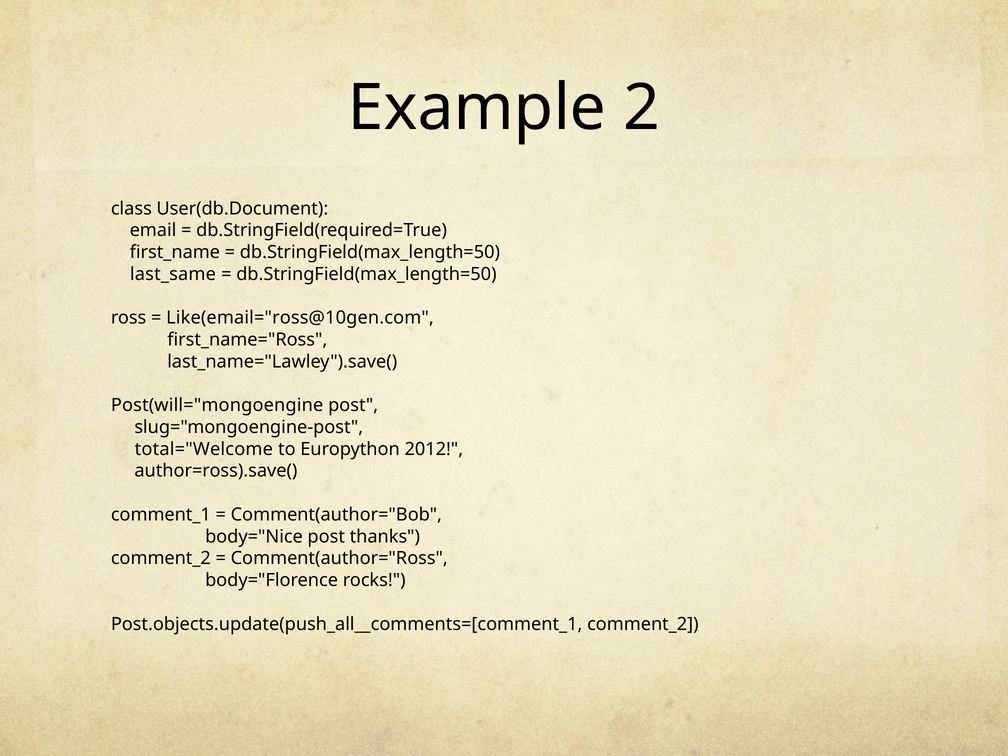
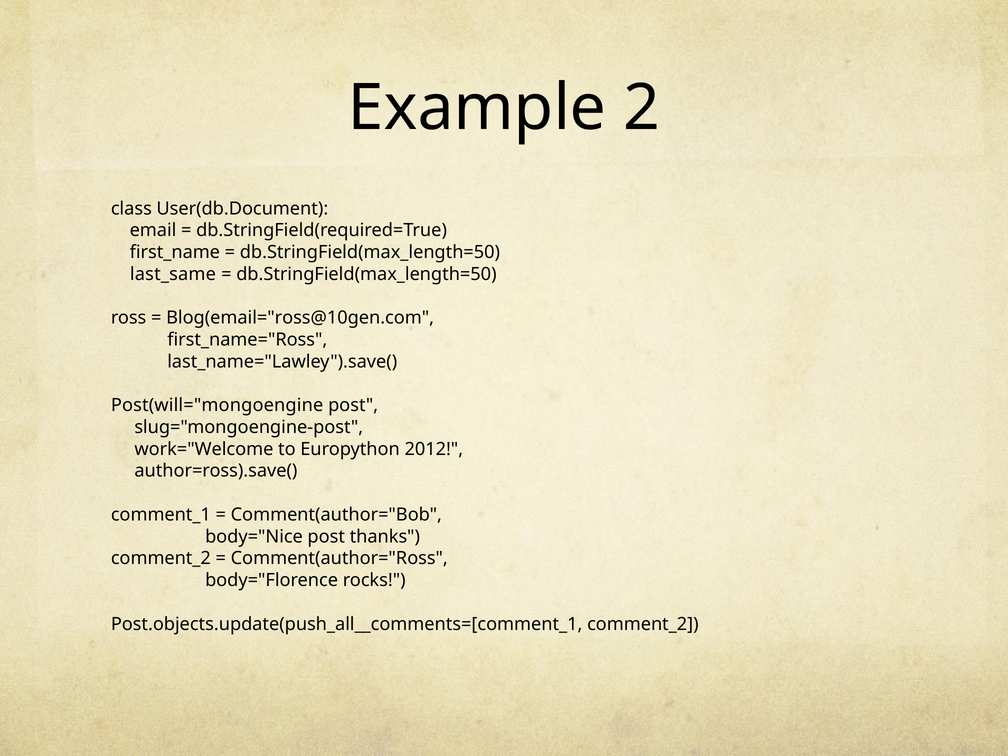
Like(email="ross@10gen.com: Like(email="ross@10gen.com -> Blog(email="ross@10gen.com (300, 318)
total="Welcome: total="Welcome -> work="Welcome (204, 449)
